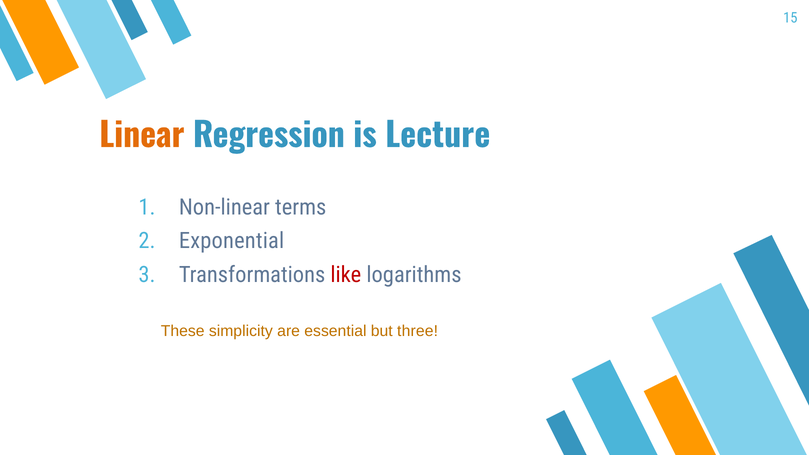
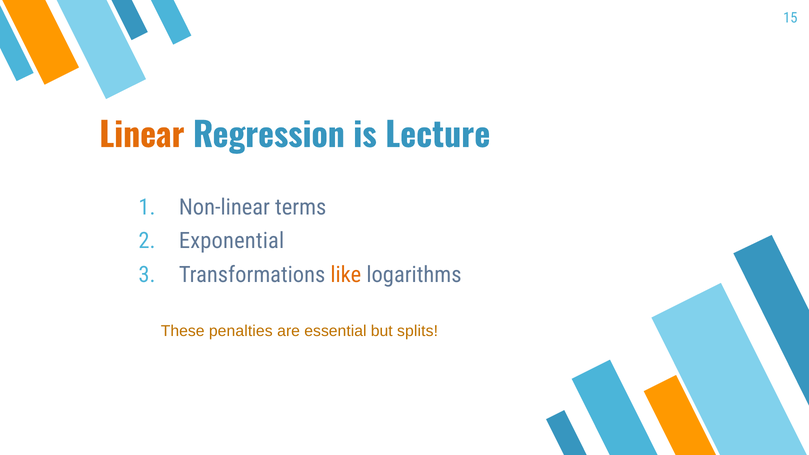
like colour: red -> orange (346, 275)
simplicity: simplicity -> penalties (241, 331)
three: three -> splits (418, 331)
